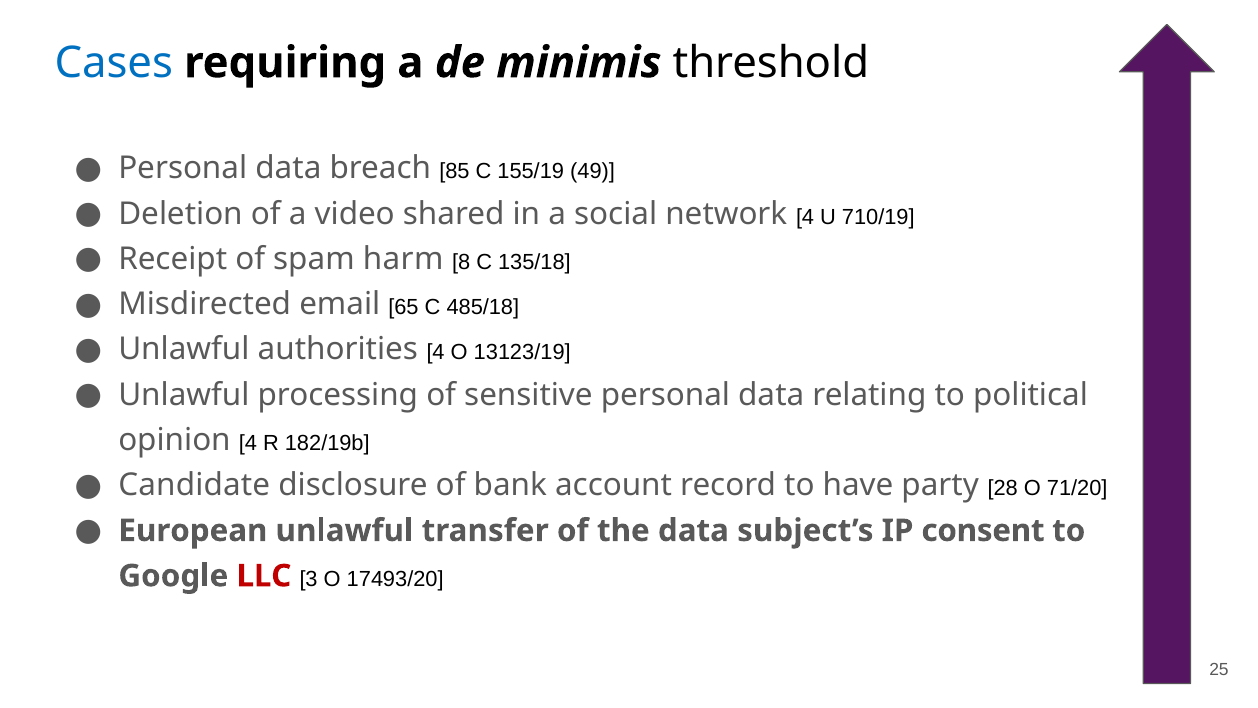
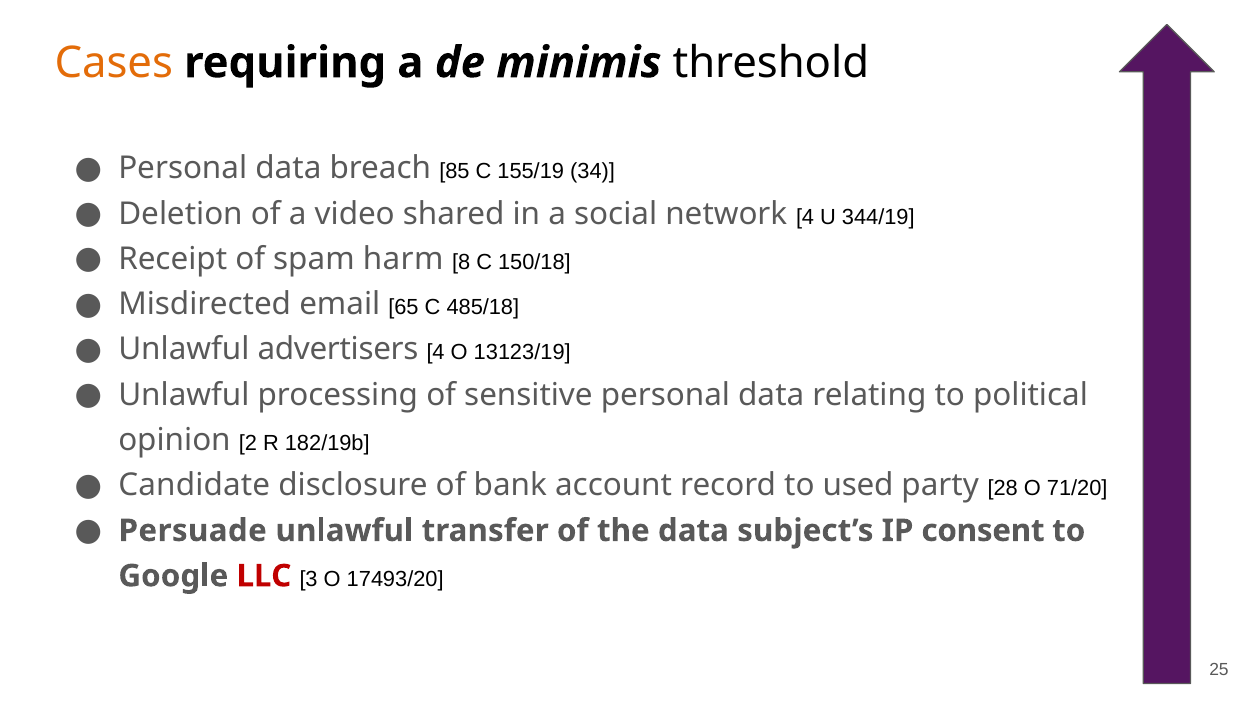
Cases colour: blue -> orange (114, 63)
49: 49 -> 34 (593, 171)
710/19: 710/19 -> 344/19 (878, 217)
135/18: 135/18 -> 150/18 (534, 262)
authorities: authorities -> advertisers (338, 349)
opinion 4: 4 -> 2 (248, 443)
have: have -> used (858, 485)
European: European -> Persuade (193, 530)
